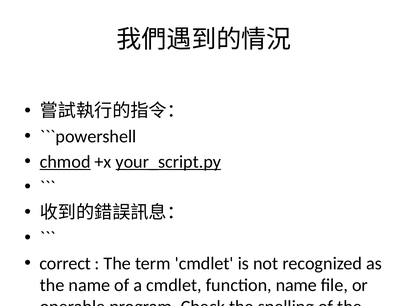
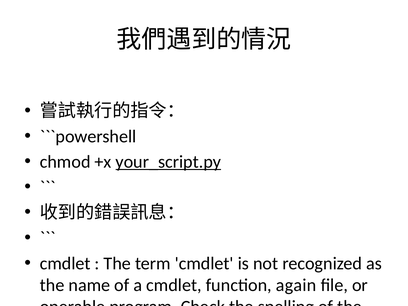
chmod underline: present -> none (65, 162)
correct: correct -> cmdlet (65, 263)
function name: name -> again (296, 285)
